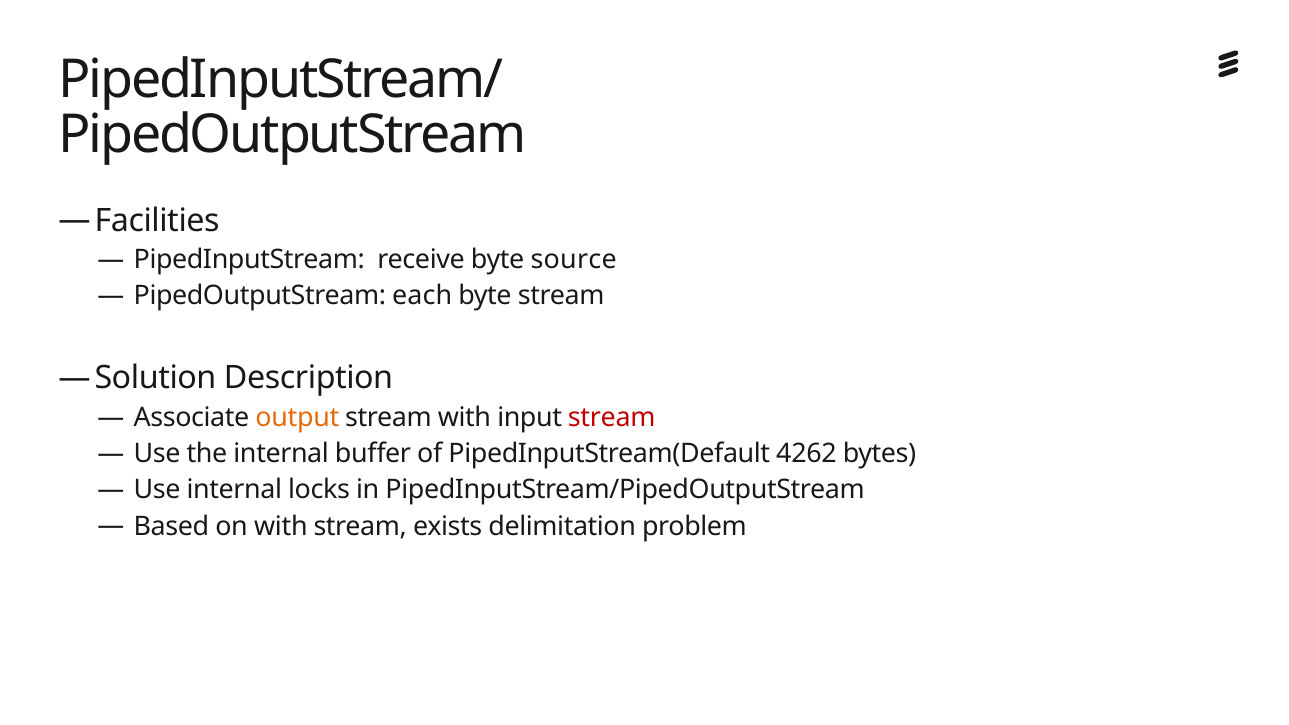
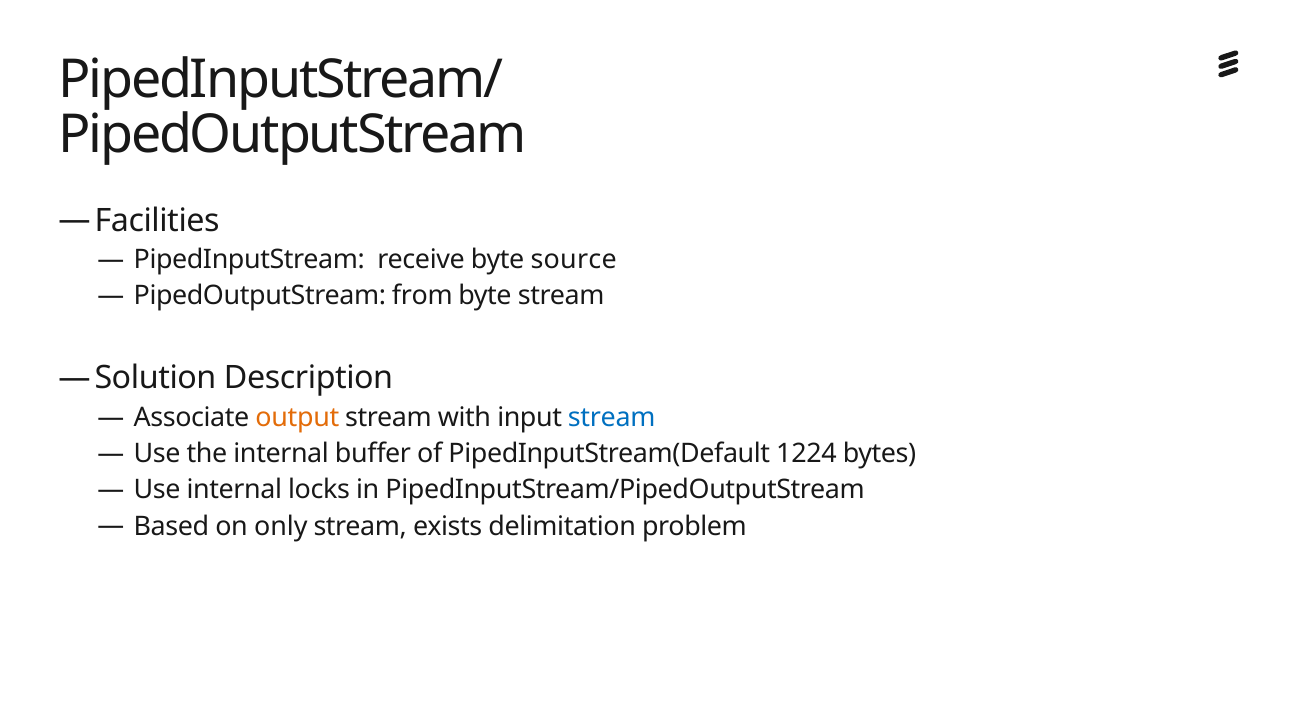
each: each -> from (422, 296)
stream colour: red -> blue (612, 417)
4262: 4262 -> 1224 (807, 454)
on with: with -> only (281, 526)
